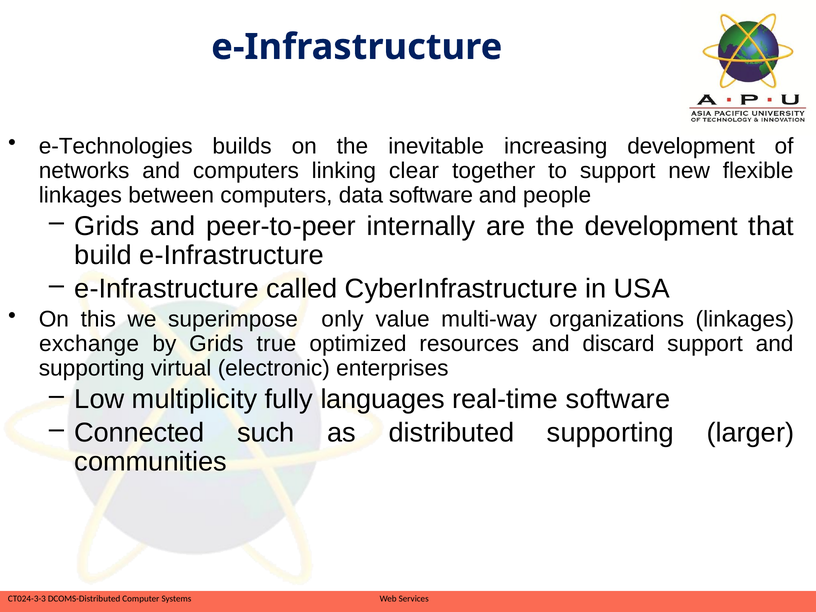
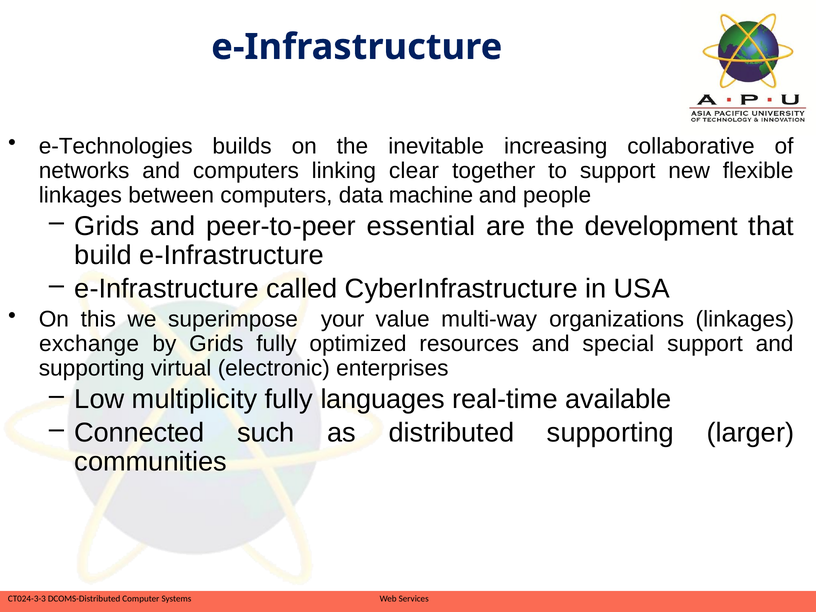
increasing development: development -> collaborative (691, 146)
data software: software -> machine (431, 195)
internally: internally -> essential (421, 226)
only: only -> your (343, 319)
Grids true: true -> fully (276, 344)
discard: discard -> special (618, 344)
real-time software: software -> available (618, 399)
